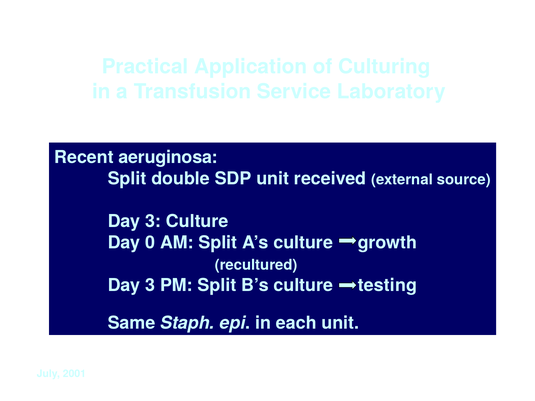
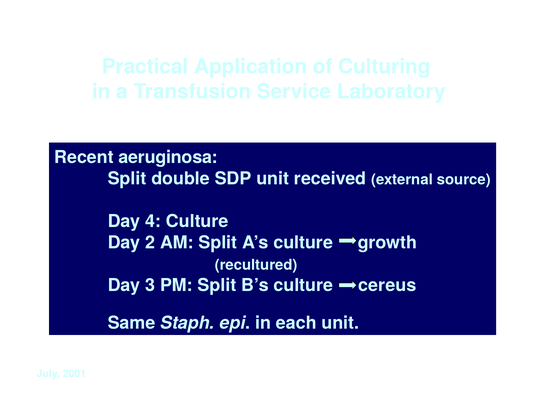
3: 3 -> 4 (153, 221)
0: 0 -> 2 (150, 243)
testing: testing -> cereus (387, 286)
